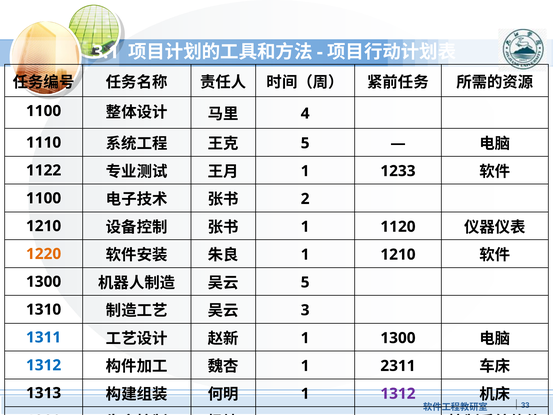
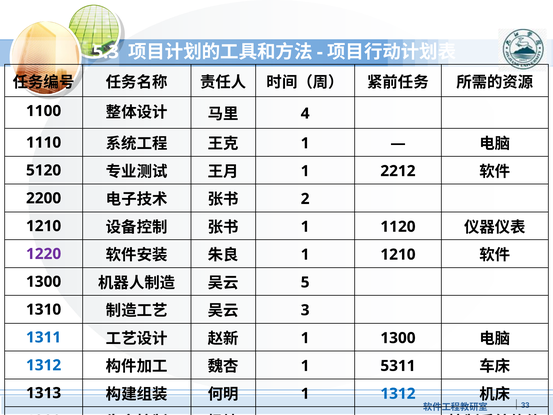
3.1: 3.1 -> 5.3 (106, 52)
5: 5 -> 1 (305, 143)
1122: 1122 -> 5120 (44, 170)
1233: 1233 -> 2212 (398, 171)
1100: 1100 -> 2200 (44, 198)
1220 colour: orange -> purple (44, 254)
2311: 2311 -> 5311 (398, 365)
1312 colour: purple -> blue (398, 393)
